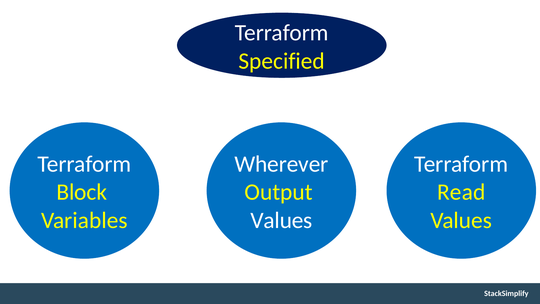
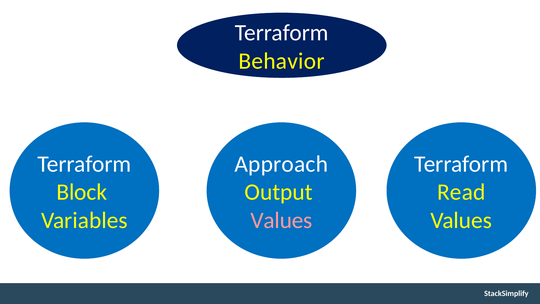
Specified: Specified -> Behavior (282, 61)
Wherever: Wherever -> Approach (281, 164)
Values colour: white -> pink (281, 220)
